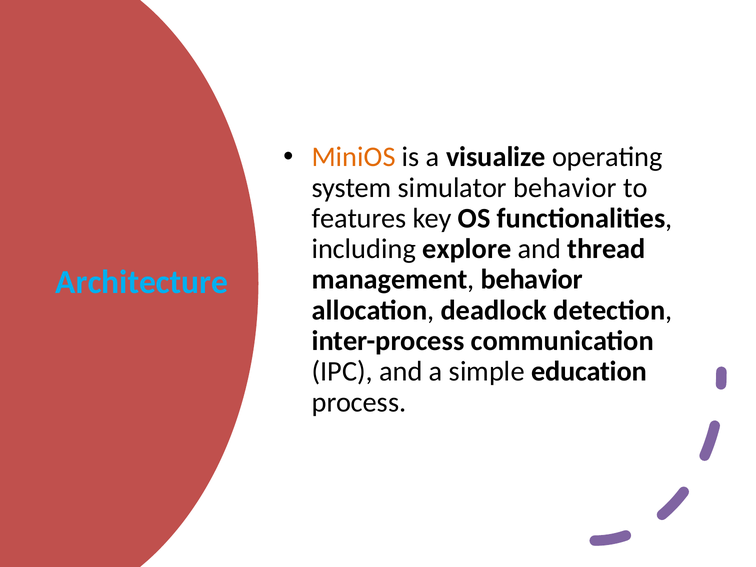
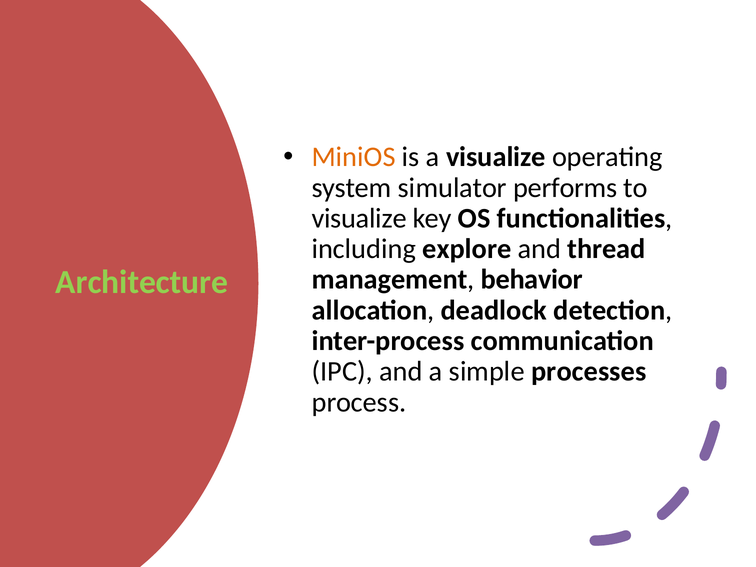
simulator behavior: behavior -> performs (565, 188)
features: features -> visualize (359, 218)
Architecture colour: light blue -> light green (142, 282)
education: education -> processes (589, 372)
